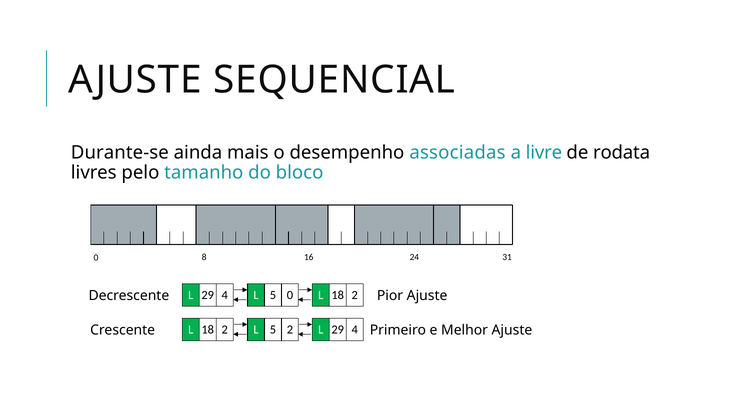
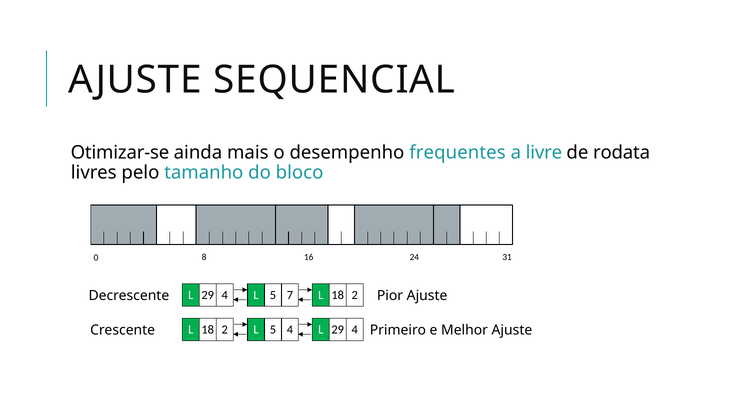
Durante-se: Durante-se -> Otimizar-se (120, 152)
associadas: associadas -> frequentes (458, 152)
5 0: 0 -> 7 (290, 295)
5 2: 2 -> 4 (290, 329)
